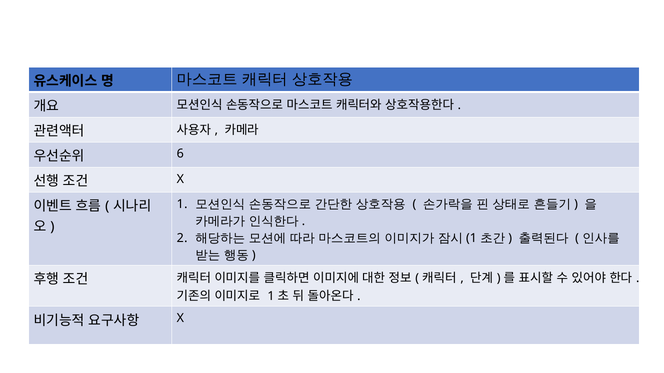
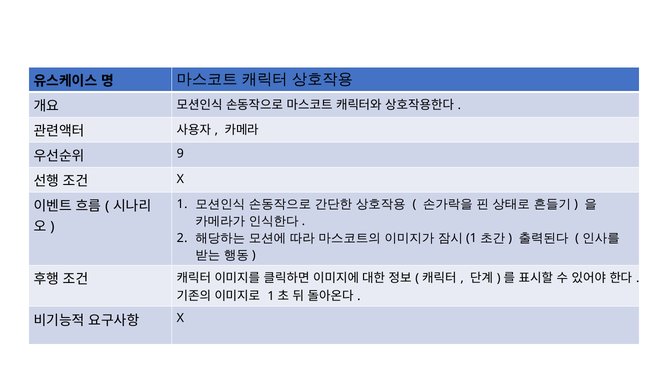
6: 6 -> 9 (180, 154)
